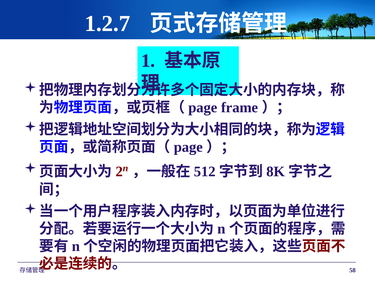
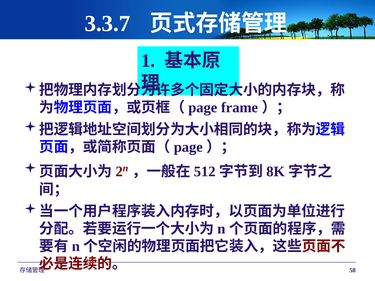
1.2.7: 1.2.7 -> 3.3.7 (107, 24)
